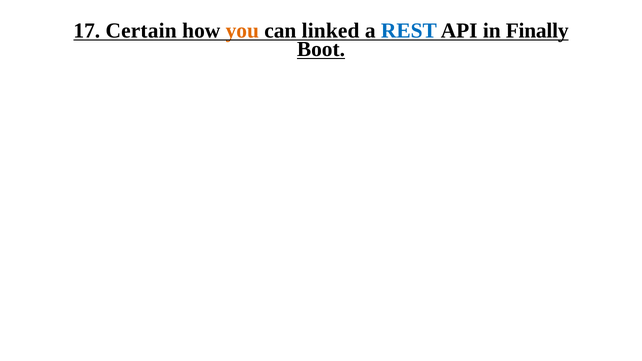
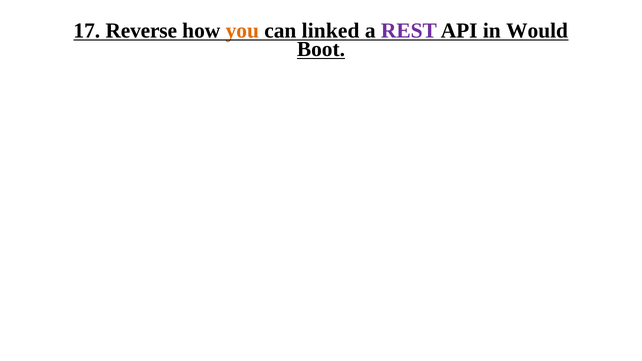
Certain: Certain -> Reverse (141, 30)
REST colour: blue -> purple (409, 30)
Finally: Finally -> Would (537, 30)
